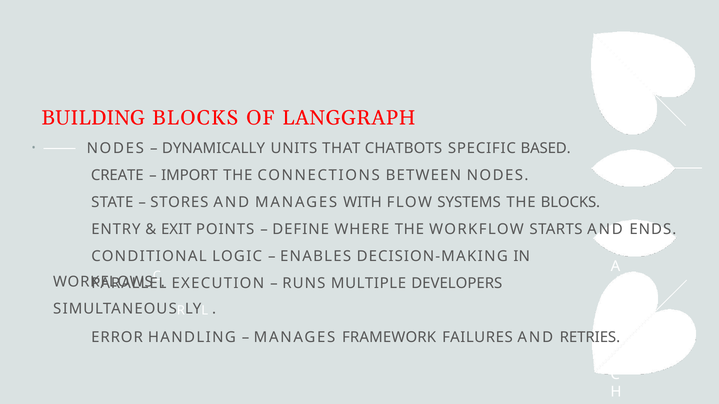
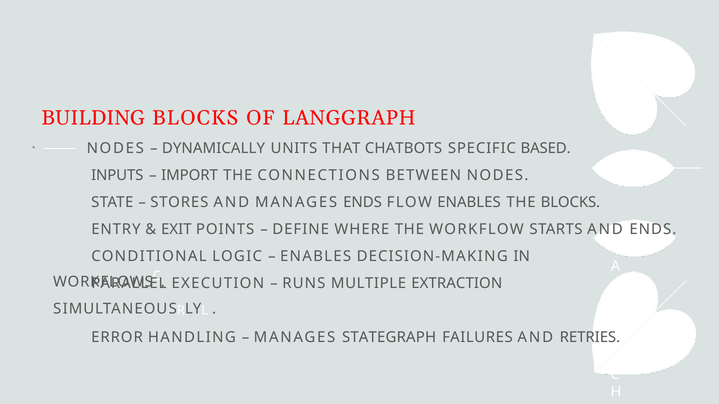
CREATE: CREATE -> INPUTS (117, 176)
MANAGES WITH: WITH -> ENDS (363, 203)
FLOW SYSTEMS: SYSTEMS -> ENABLES (469, 203)
DEVELOPERS: DEVELOPERS -> EXTRACTION (457, 284)
FRAMEWORK: FRAMEWORK -> STATEGRAPH (389, 338)
